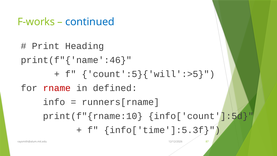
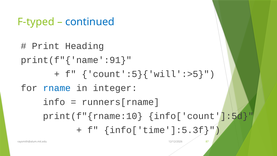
F-works: F-works -> F-typed (36, 22)
print(f"{'name':46: print(f"{'name':46 -> print(f"{'name':91 (76, 60)
rname colour: red -> blue (57, 88)
defined: defined -> integer (115, 88)
